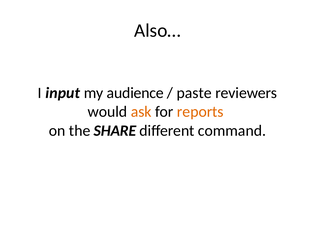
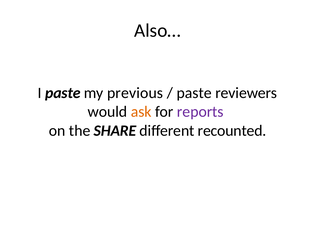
I input: input -> paste (63, 93)
audience: audience -> previous (135, 93)
reports colour: orange -> purple (200, 112)
command: command -> recounted (232, 131)
